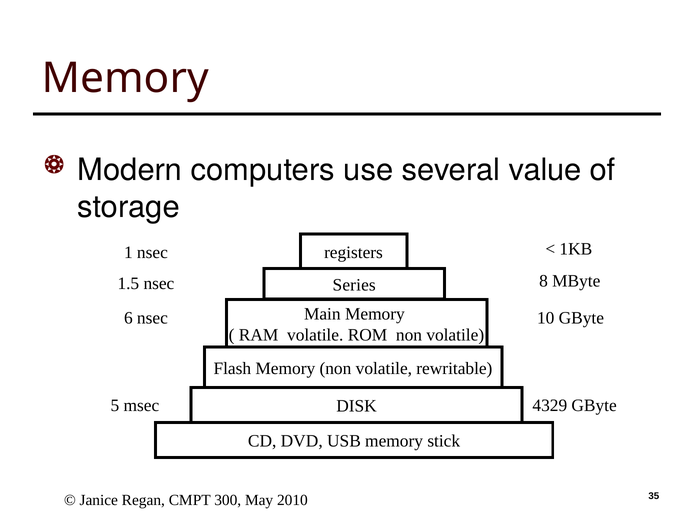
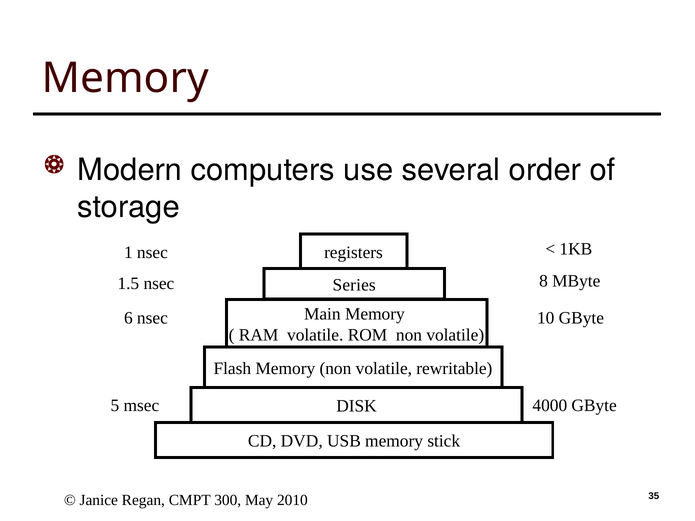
value: value -> order (545, 170)
4329: 4329 -> 4000 (550, 406)
